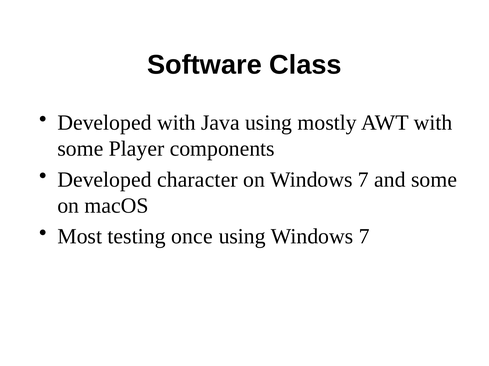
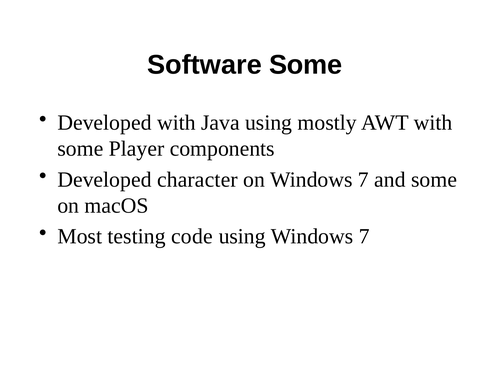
Software Class: Class -> Some (306, 65)
once: once -> code (192, 237)
